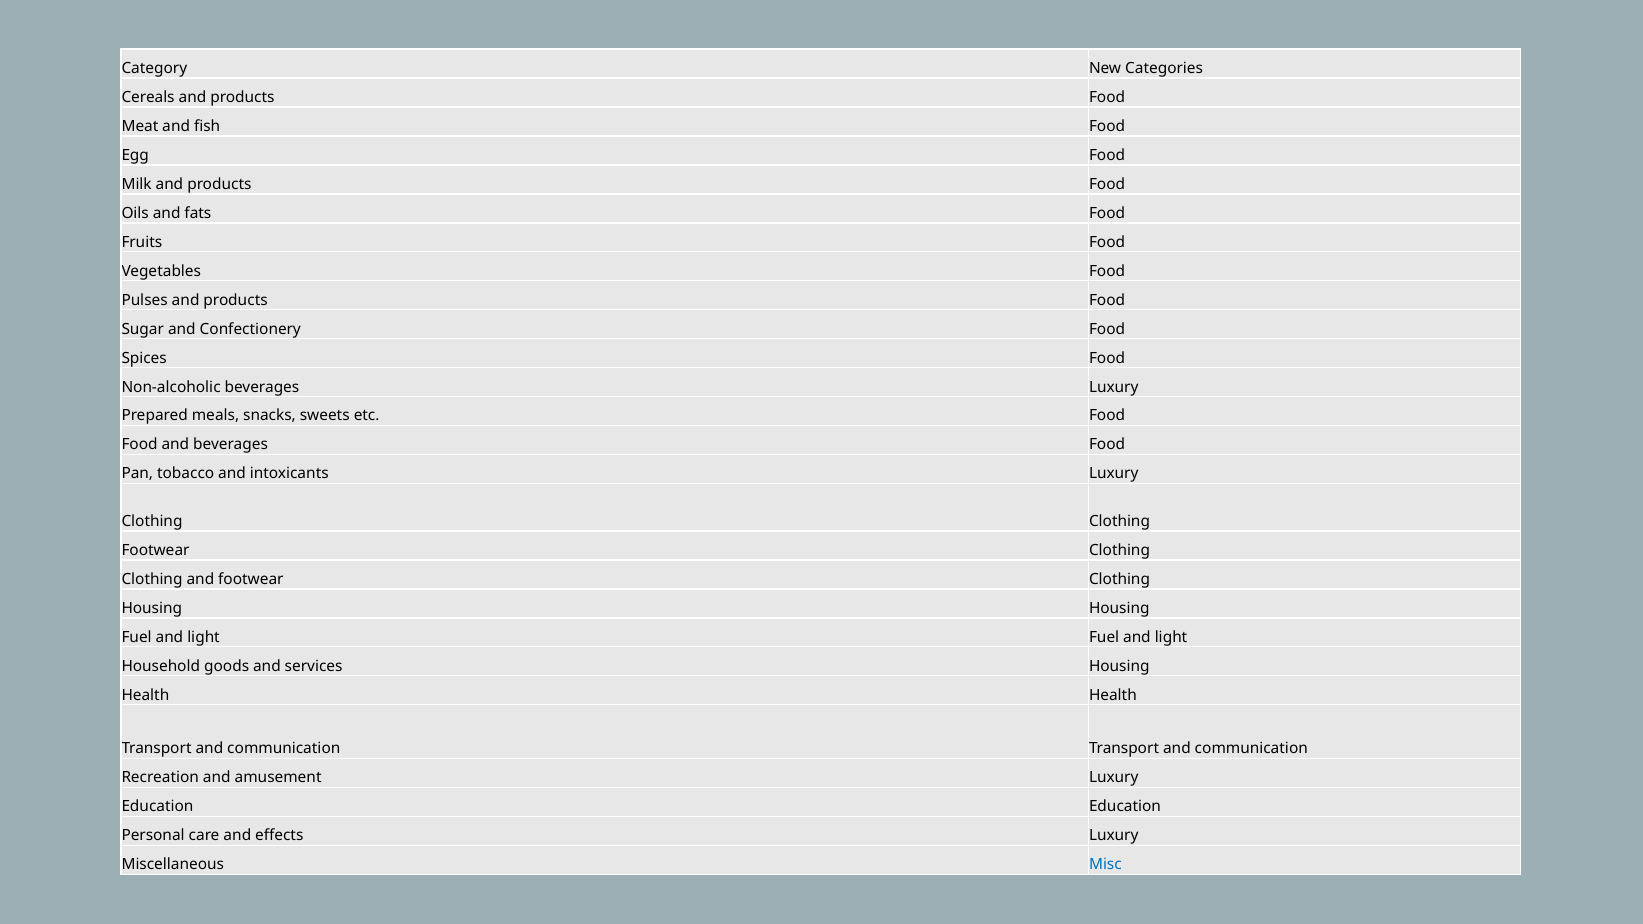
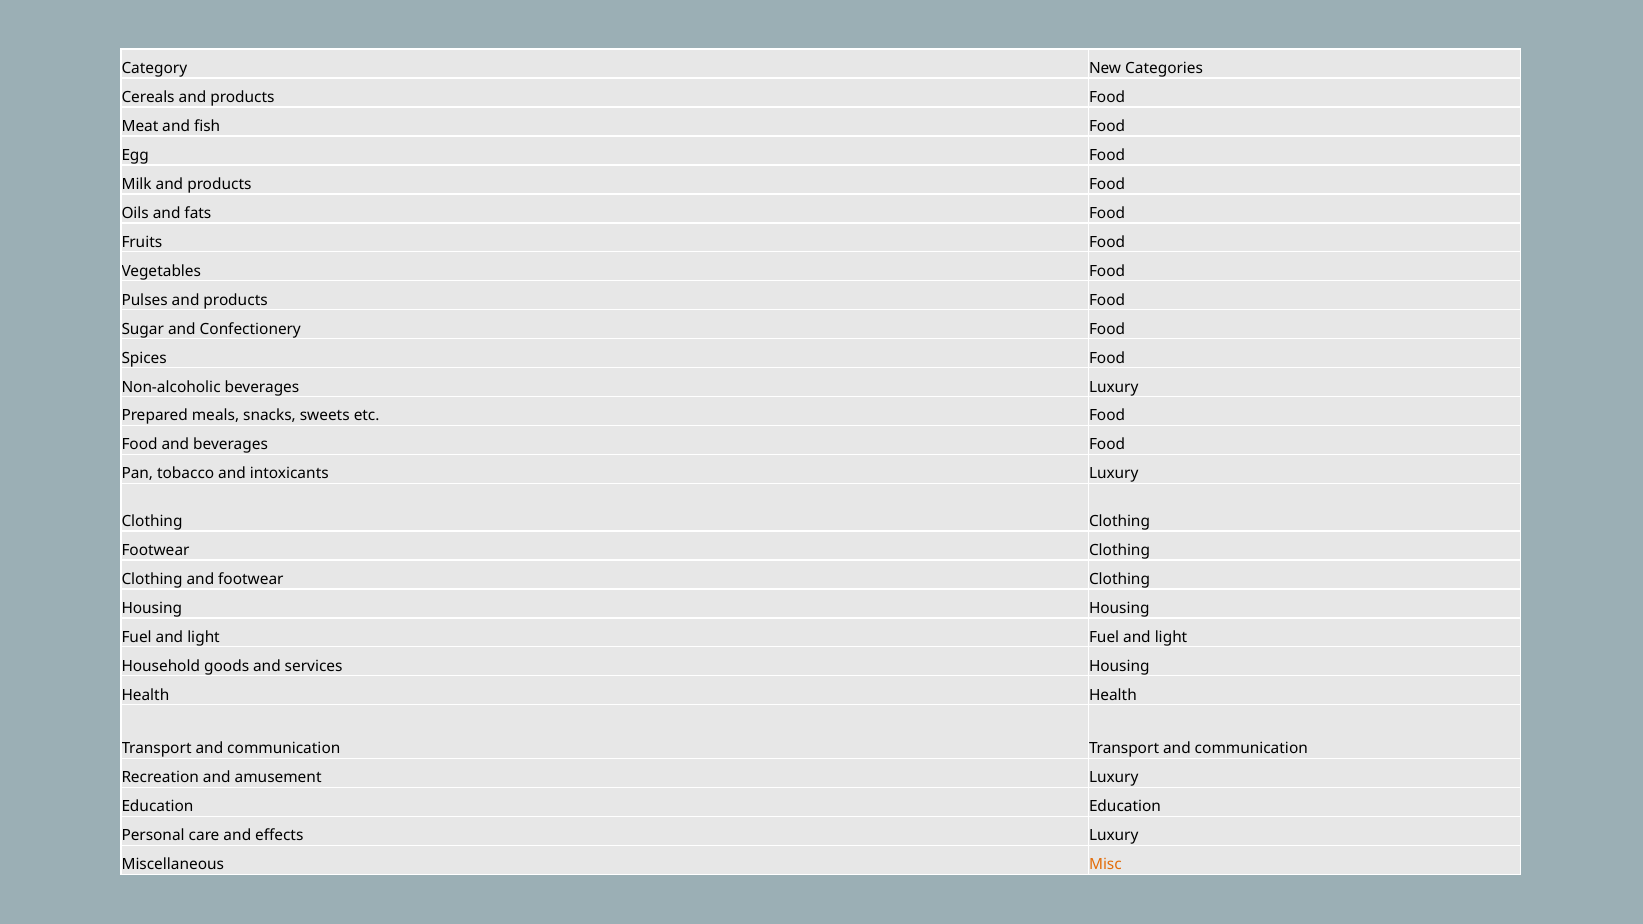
Misc colour: blue -> orange (1105, 865)
